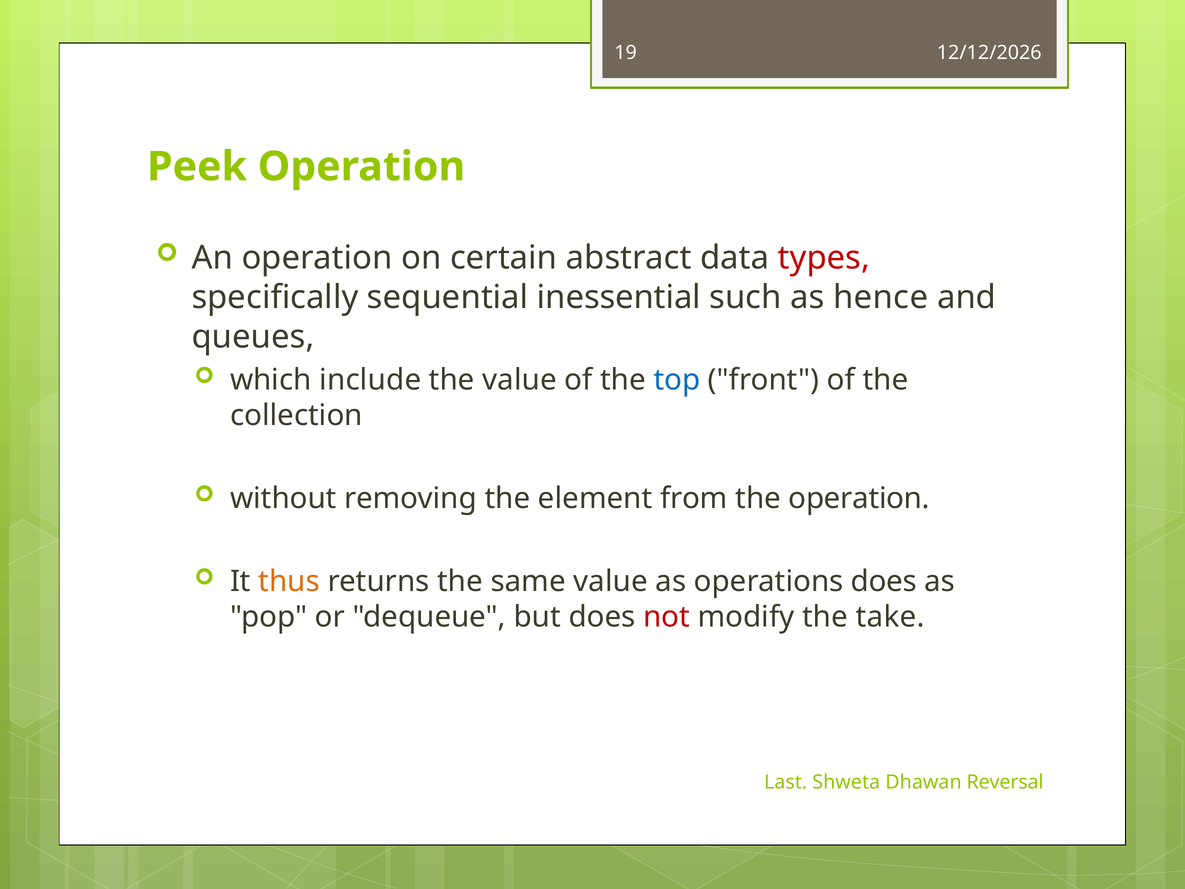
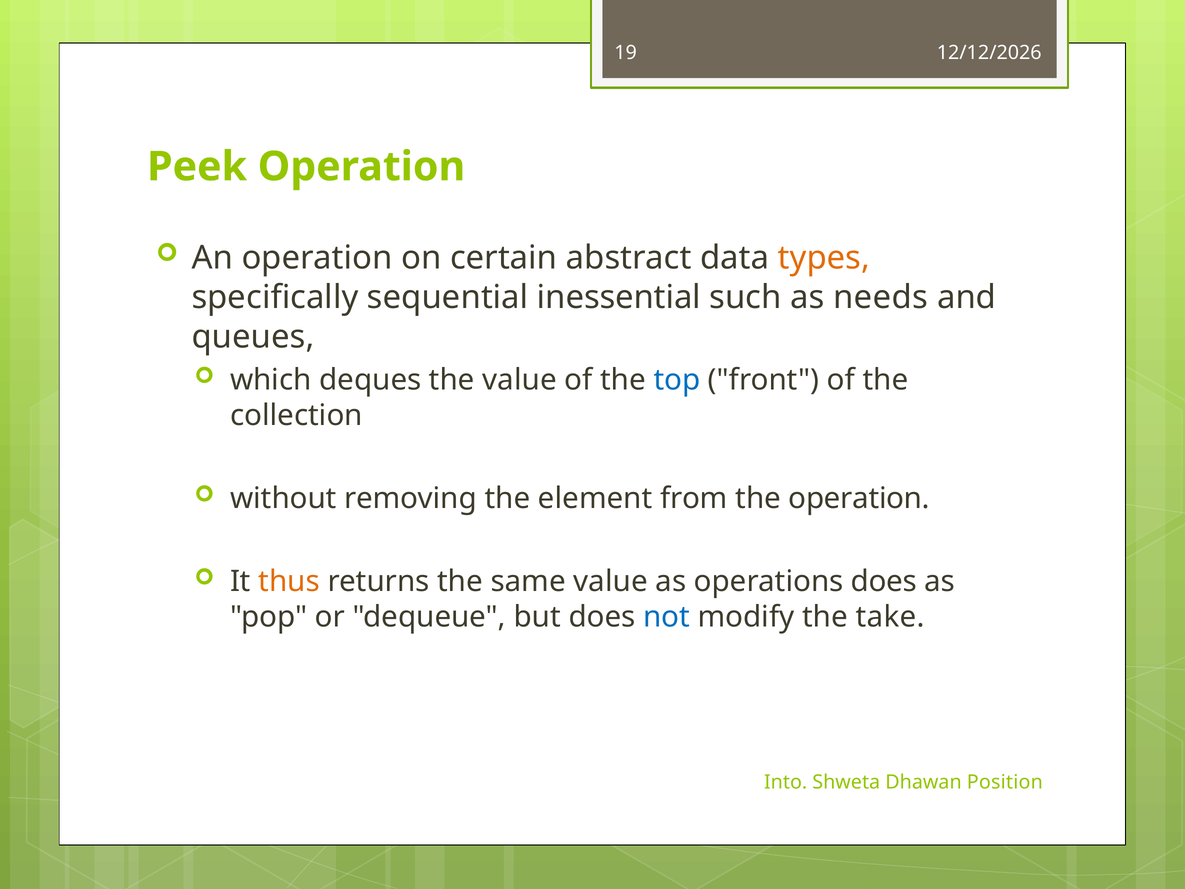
types colour: red -> orange (824, 258)
hence: hence -> needs (881, 297)
include: include -> deques (370, 380)
not colour: red -> blue (667, 617)
Last: Last -> Into (786, 782)
Reversal: Reversal -> Position (1005, 782)
